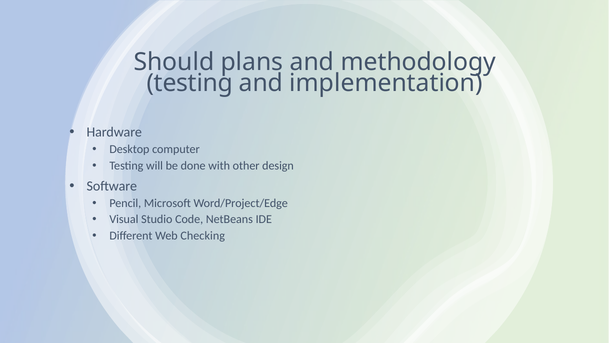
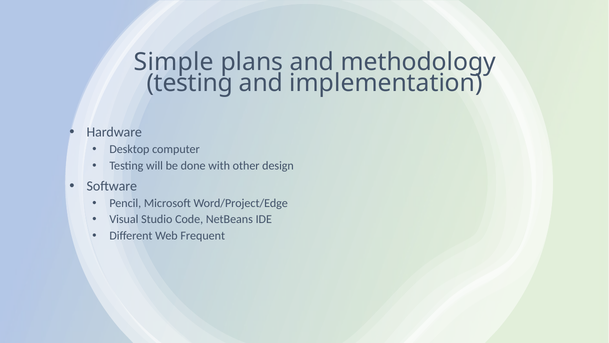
Should: Should -> Simple (174, 62)
Checking: Checking -> Frequent (203, 235)
